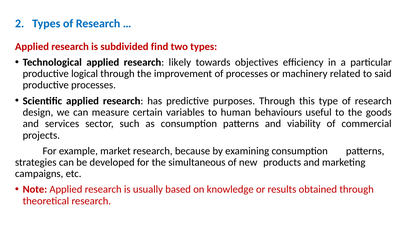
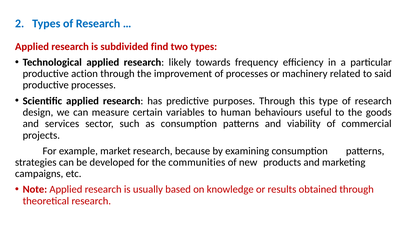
objectives: objectives -> frequency (257, 62)
logical: logical -> action (85, 74)
simultaneous: simultaneous -> communities (197, 162)
